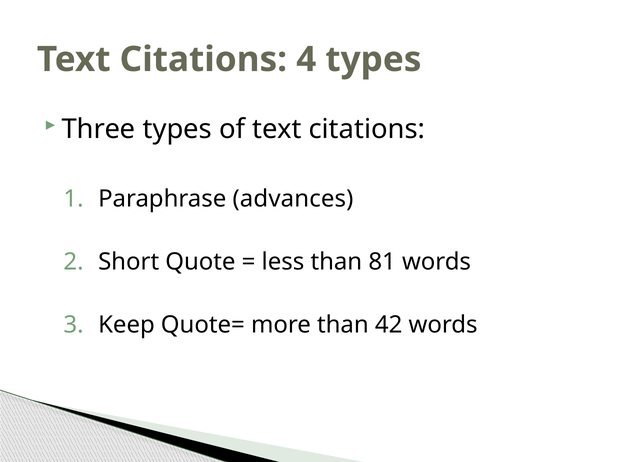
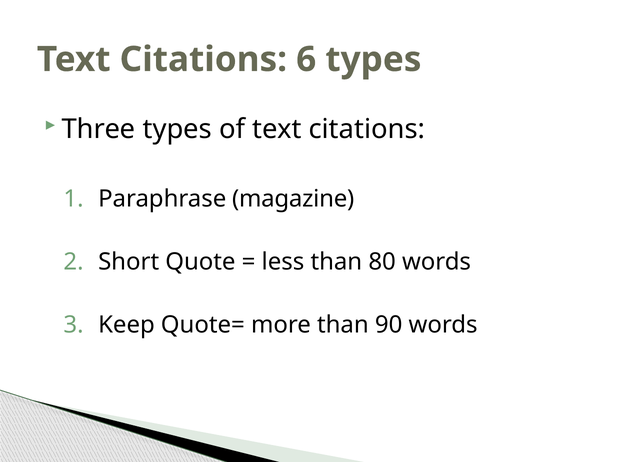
4: 4 -> 6 (306, 60)
advances: advances -> magazine (293, 199)
81: 81 -> 80 (382, 262)
42: 42 -> 90 (389, 325)
